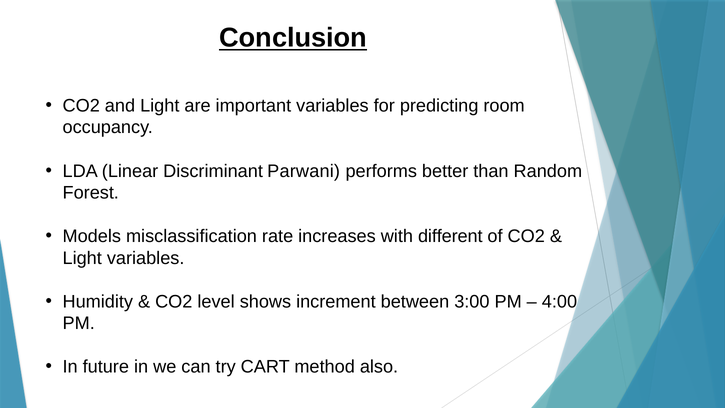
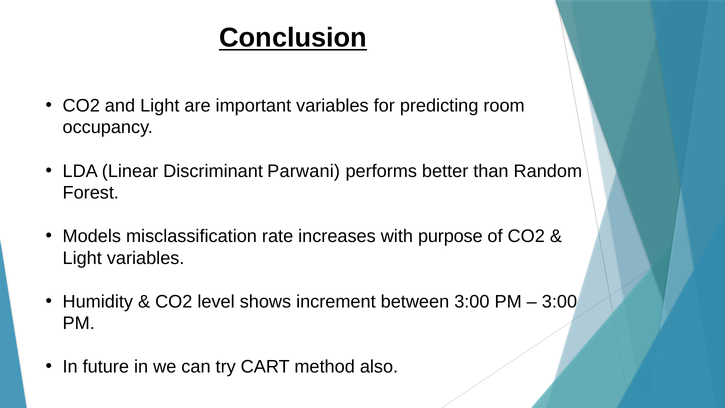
different: different -> purpose (450, 236)
4:00: 4:00 -> 3:00 (559, 301)
